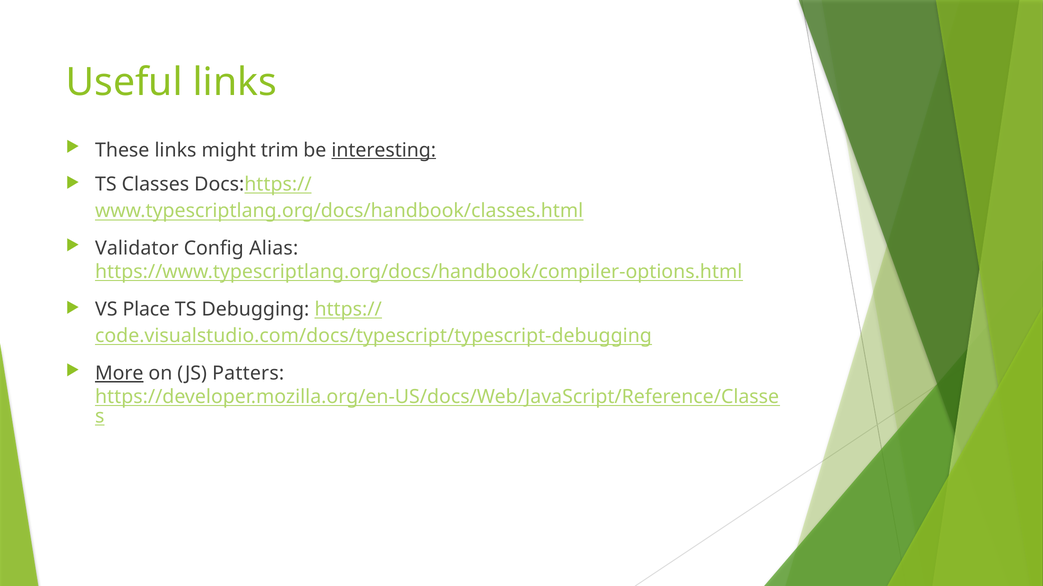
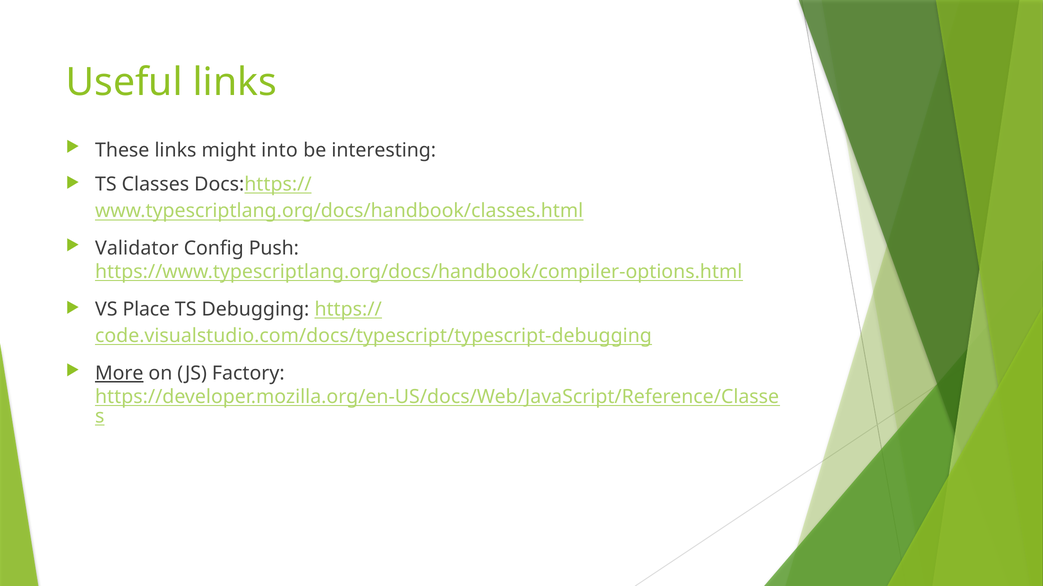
trim: trim -> into (280, 150)
interesting underline: present -> none (384, 150)
Alias: Alias -> Push (274, 249)
Patters: Patters -> Factory (248, 374)
